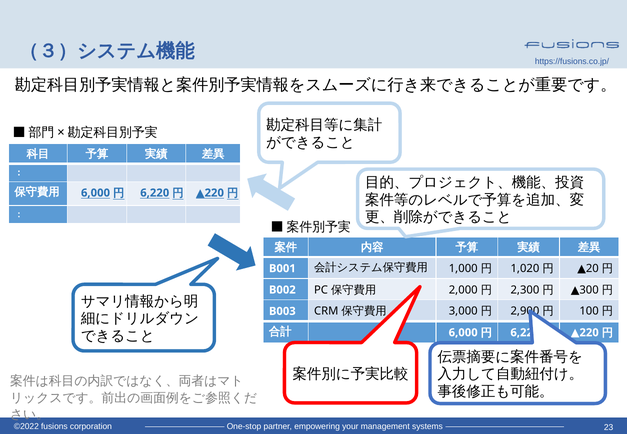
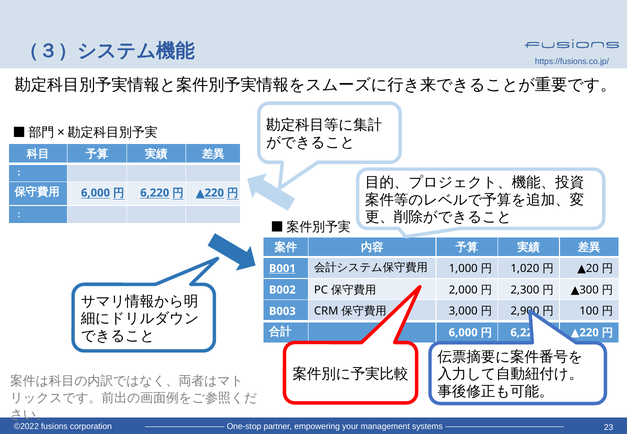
B001 underline: none -> present (282, 269)
